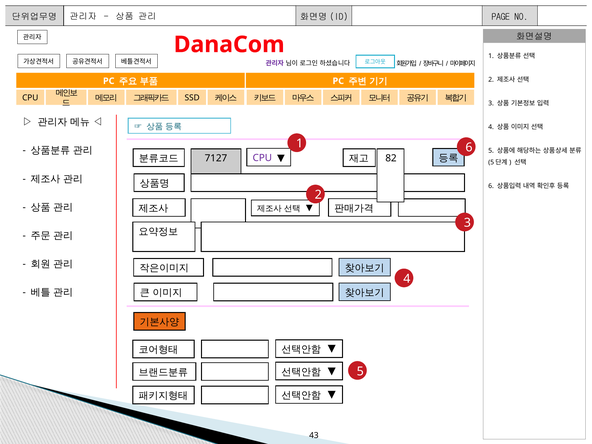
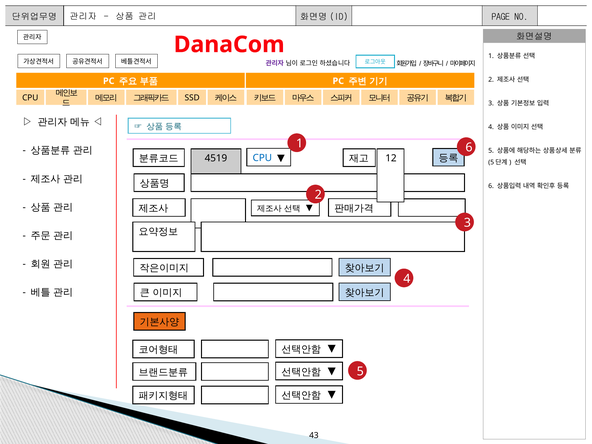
7127: 7127 -> 4519 (216, 158)
82: 82 -> 12 (391, 158)
CPU colour: purple -> blue (262, 158)
